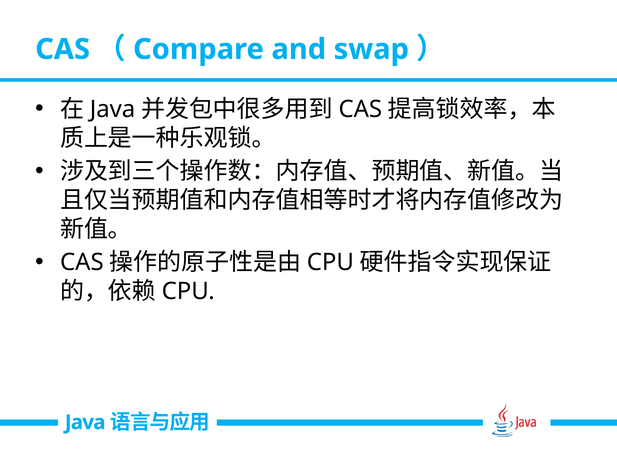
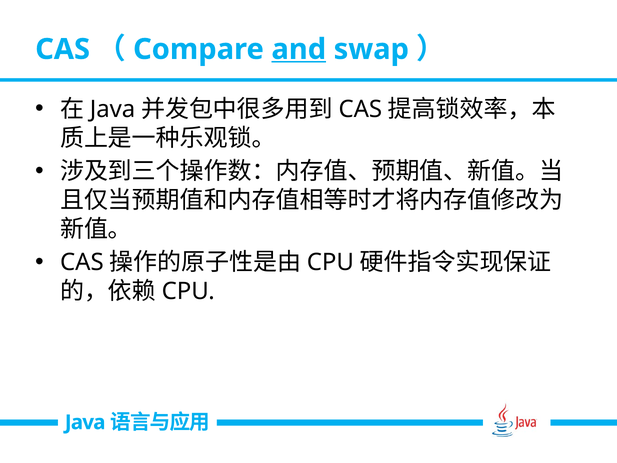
and underline: none -> present (299, 49)
